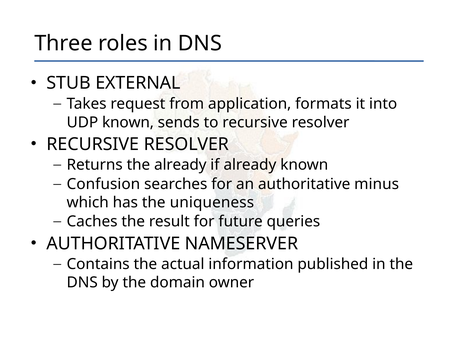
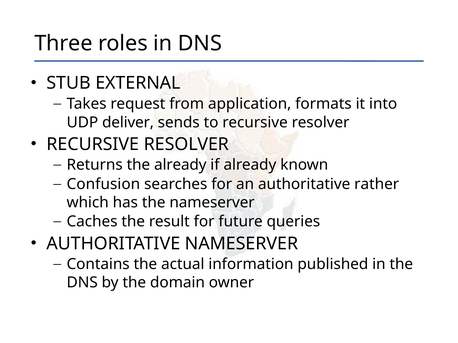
UDP known: known -> deliver (128, 123)
minus: minus -> rather (377, 184)
the uniqueness: uniqueness -> nameserver (212, 203)
